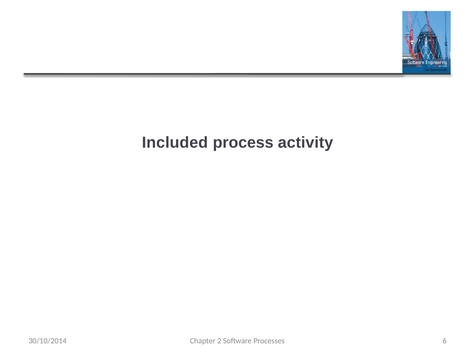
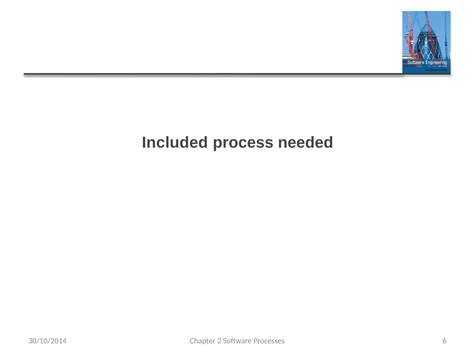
activity: activity -> needed (306, 142)
